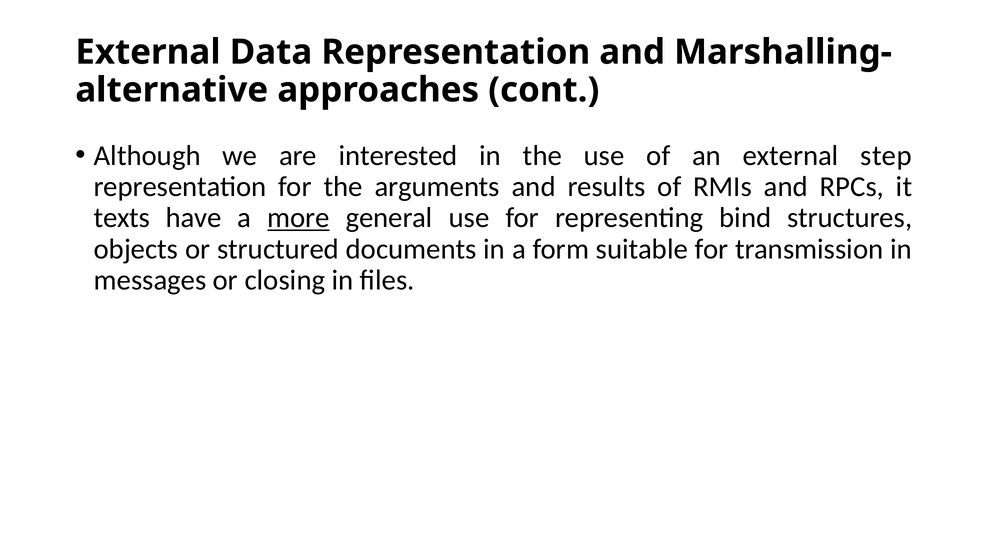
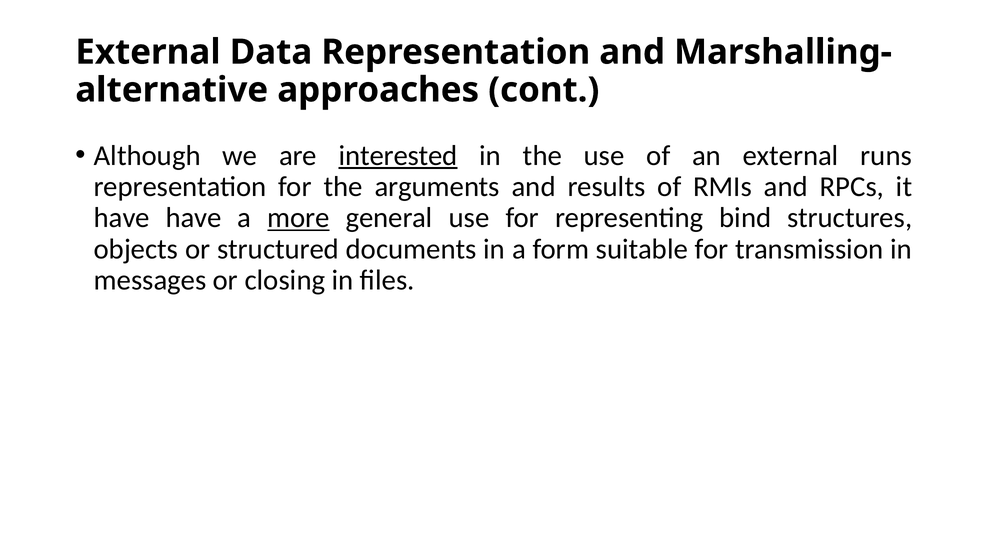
interested underline: none -> present (398, 156)
step: step -> runs (886, 156)
texts: texts -> have (122, 218)
